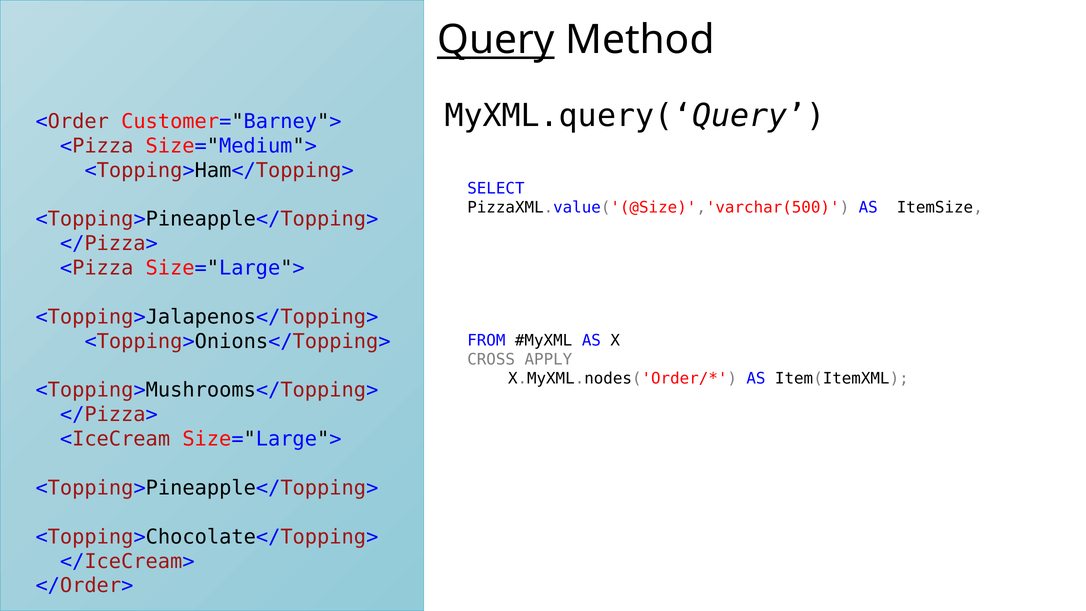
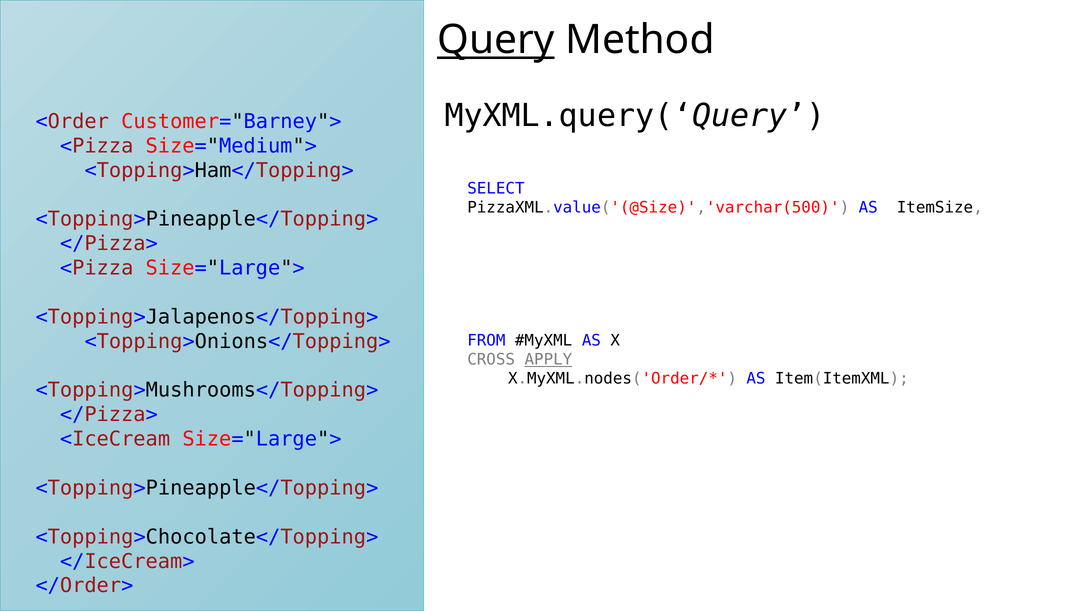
APPLY underline: none -> present (548, 360)
